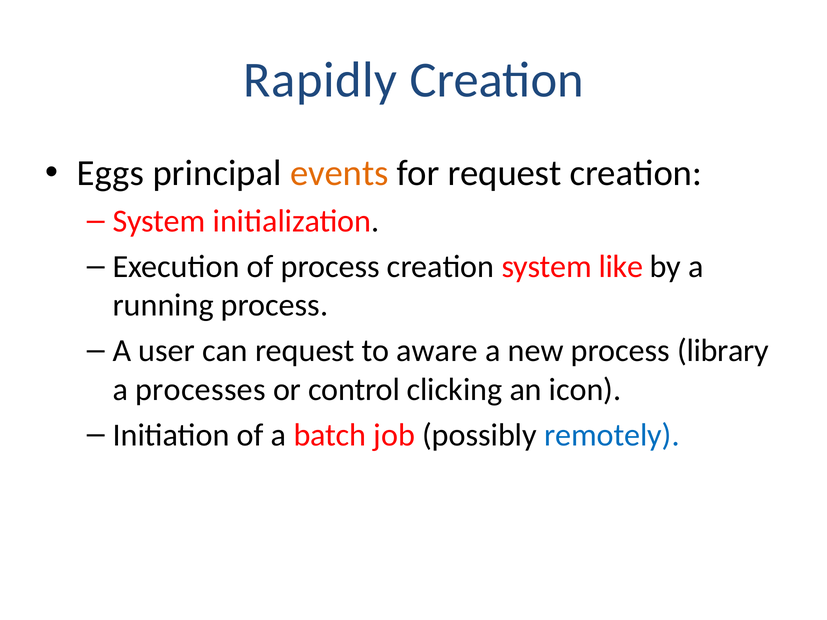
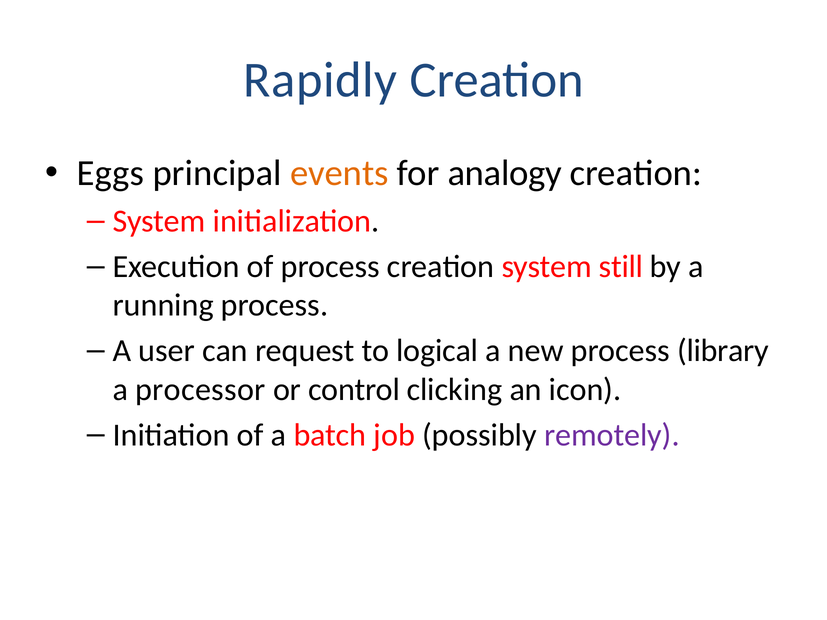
for request: request -> analogy (505, 173)
like: like -> still (621, 267)
aware: aware -> logical (437, 351)
processes: processes -> processor (200, 390)
remotely colour: blue -> purple (612, 435)
